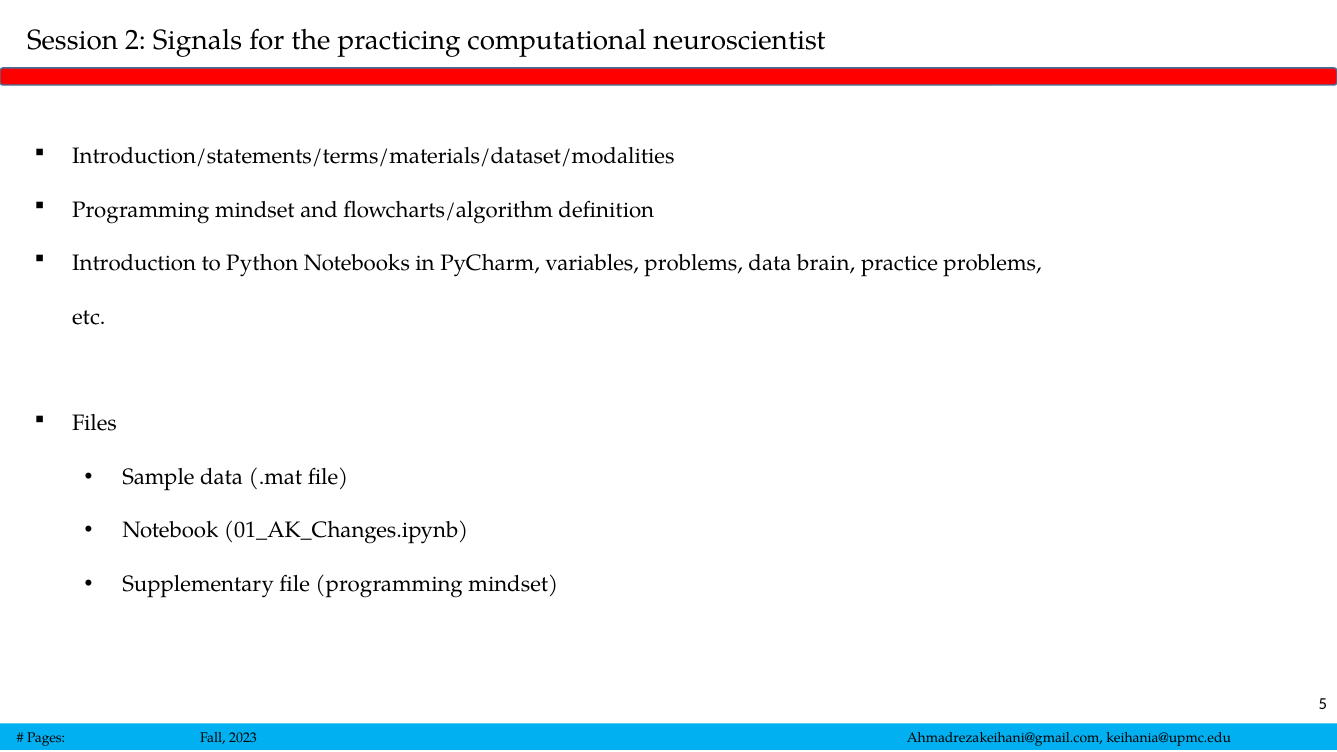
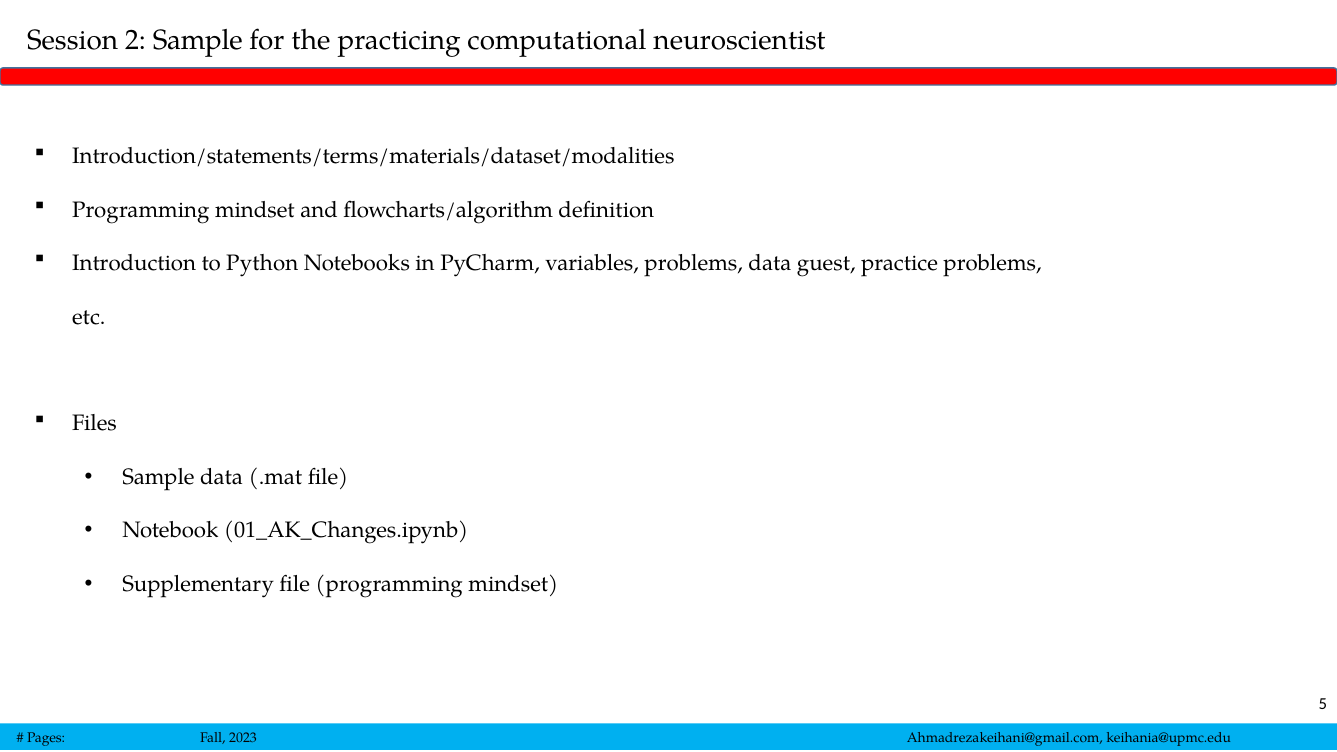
2 Signals: Signals -> Sample (198, 41)
brain: brain -> guest (826, 263)
